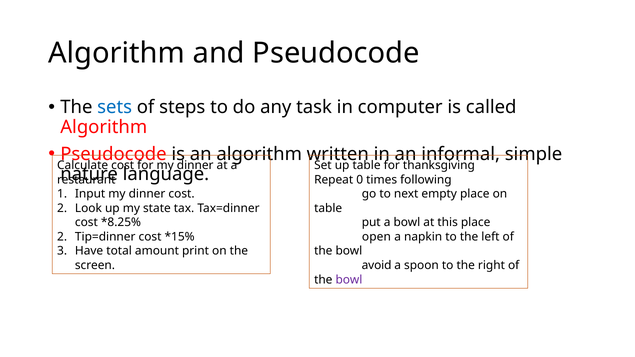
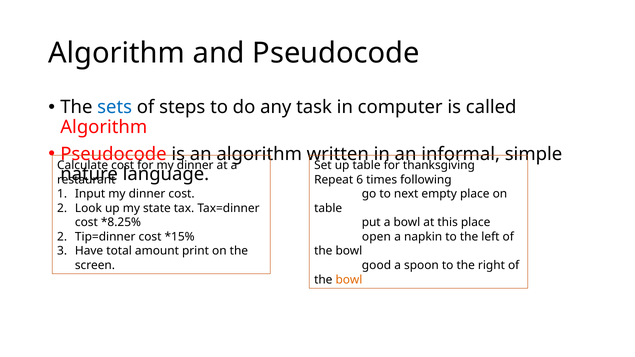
0: 0 -> 6 (360, 180)
avoid: avoid -> good (376, 265)
bowl colour: purple -> orange (349, 280)
